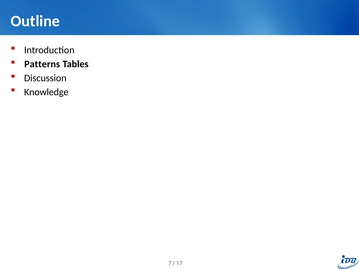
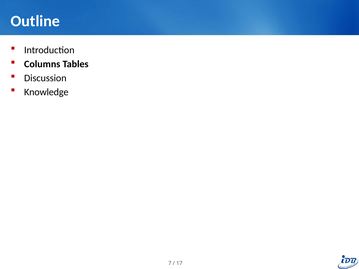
Patterns: Patterns -> Columns (42, 64)
